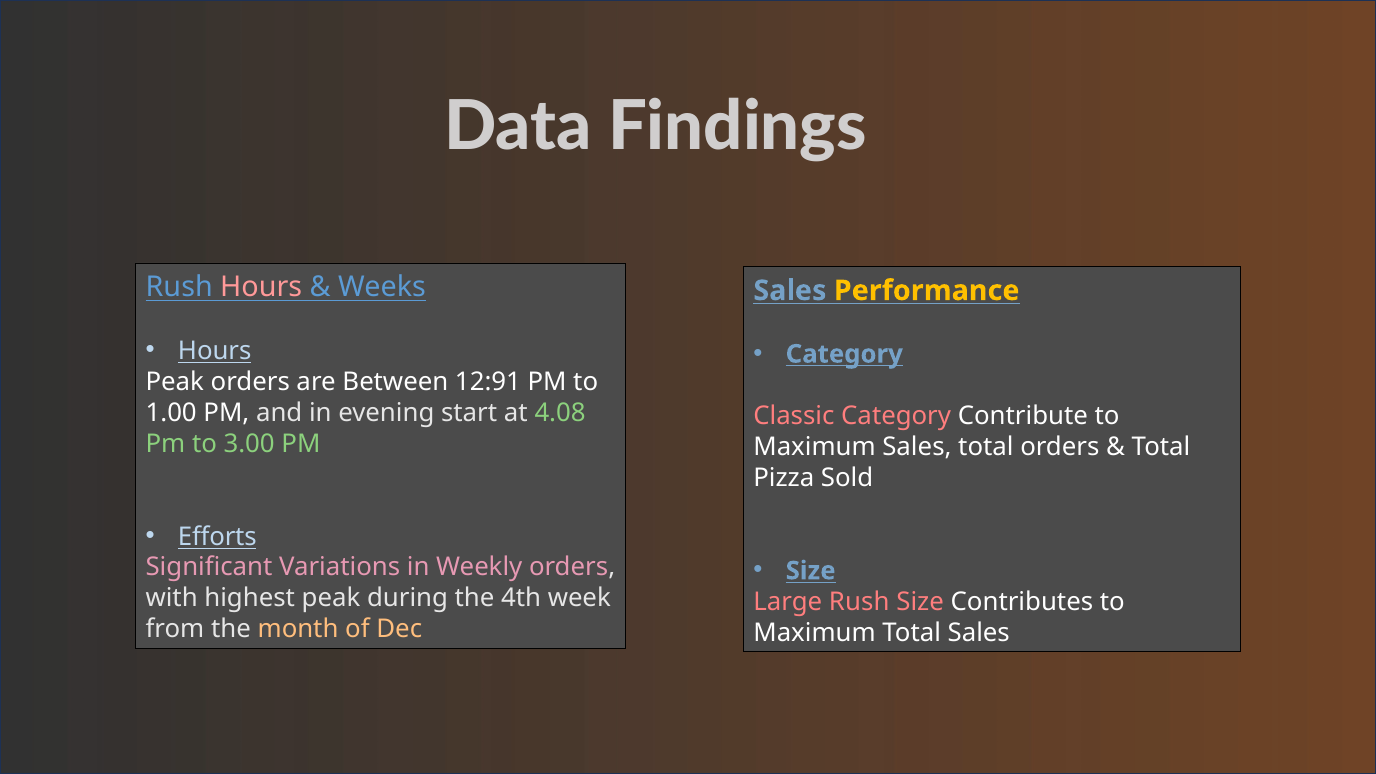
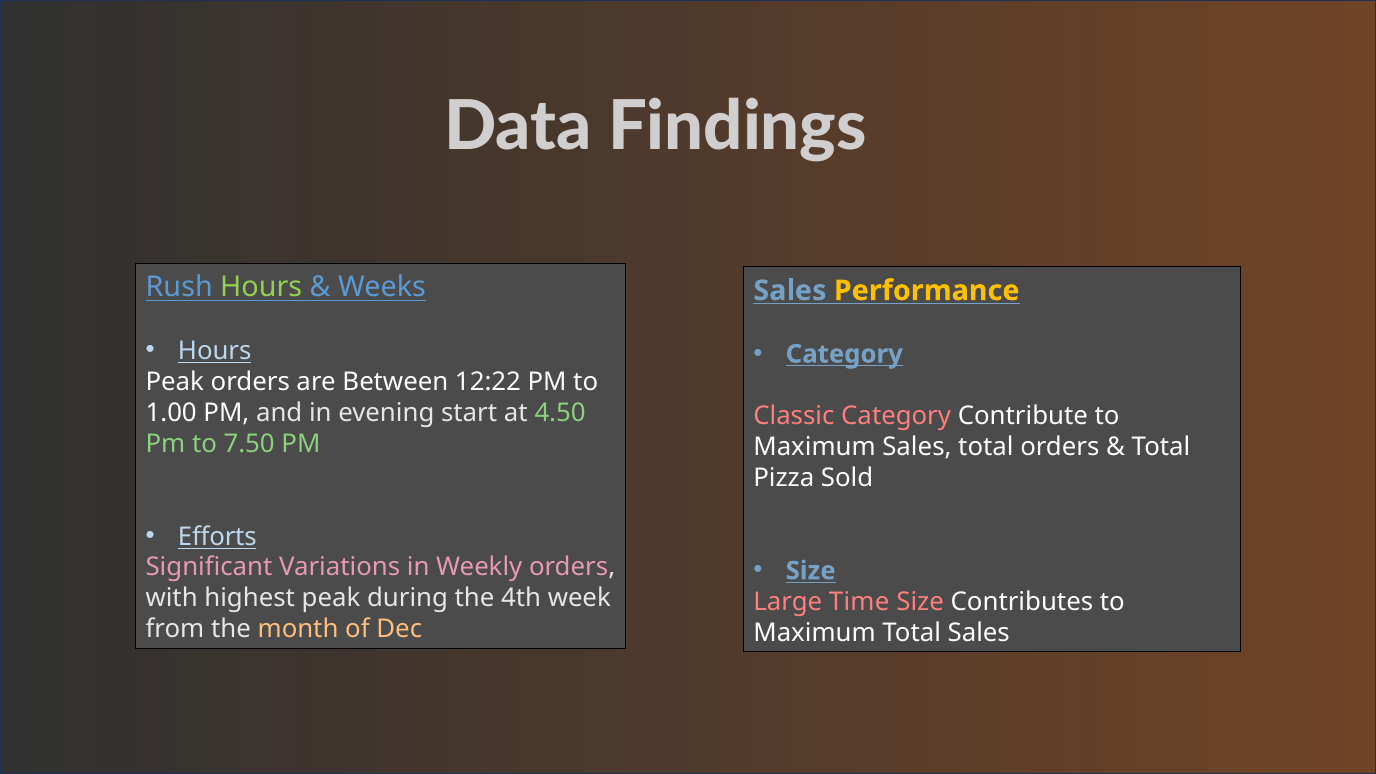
Hours colour: pink -> light green (261, 287)
12:91: 12:91 -> 12:22 (488, 382)
4.08: 4.08 -> 4.50 (560, 413)
3.00: 3.00 -> 7.50 (249, 444)
Large Rush: Rush -> Time (859, 602)
